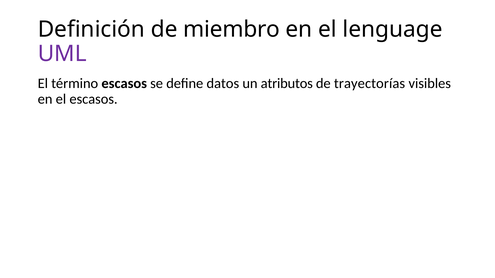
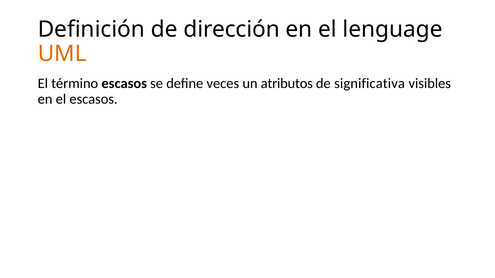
miembro: miembro -> dirección (232, 29)
UML colour: purple -> orange (62, 54)
datos: datos -> veces (223, 84)
trayectorías: trayectorías -> significativa (370, 84)
